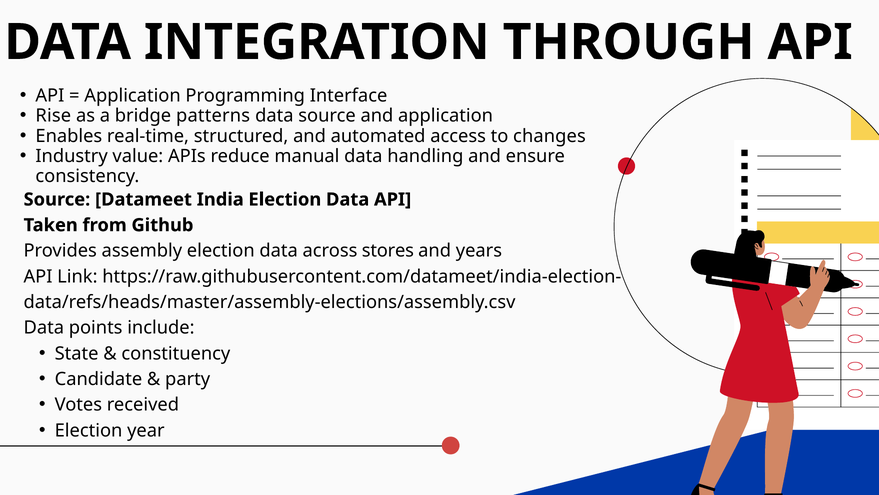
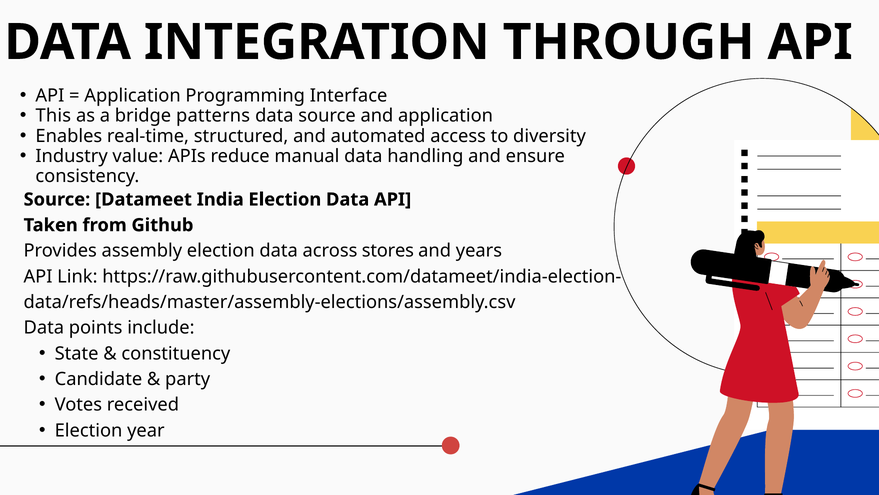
Rise: Rise -> This (53, 116)
changes: changes -> diversity (550, 136)
